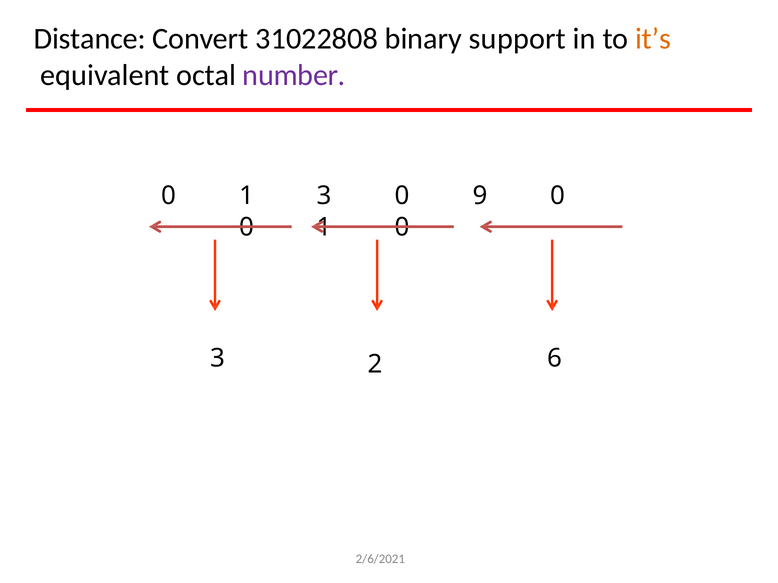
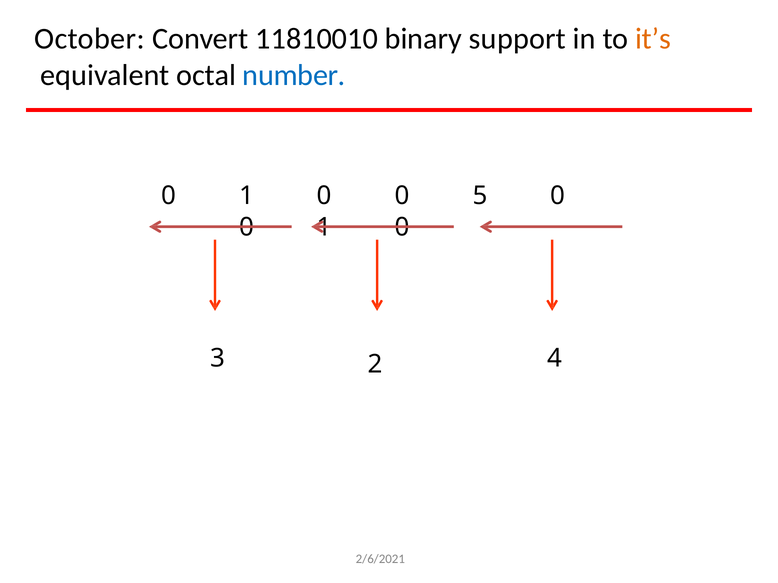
Distance: Distance -> October (89, 39)
31022808: 31022808 -> 11810010 (317, 39)
number colour: purple -> blue (294, 75)
3: 3 -> 0 (324, 196)
9: 9 -> 5 (480, 196)
6: 6 -> 4 (555, 358)
